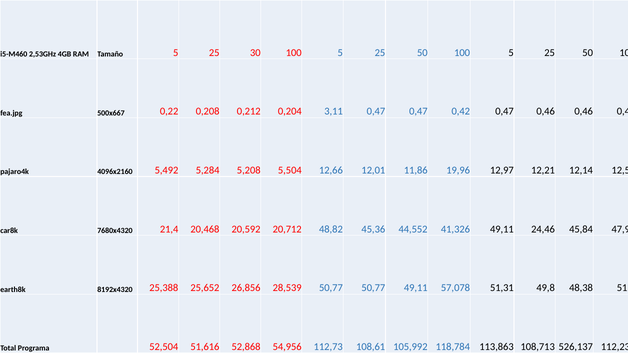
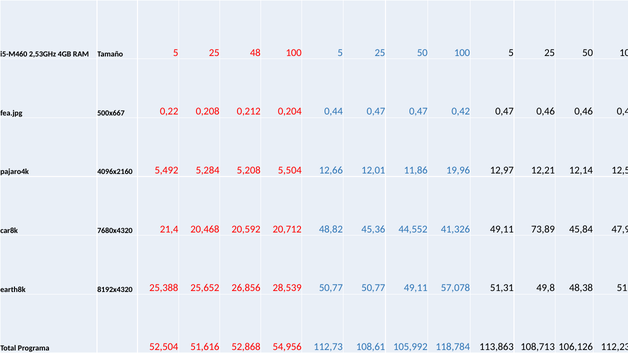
30: 30 -> 48 (255, 53)
3,11: 3,11 -> 0,44 (334, 111)
24,46: 24,46 -> 73,89 (543, 229)
526,137: 526,137 -> 106,126 (576, 347)
